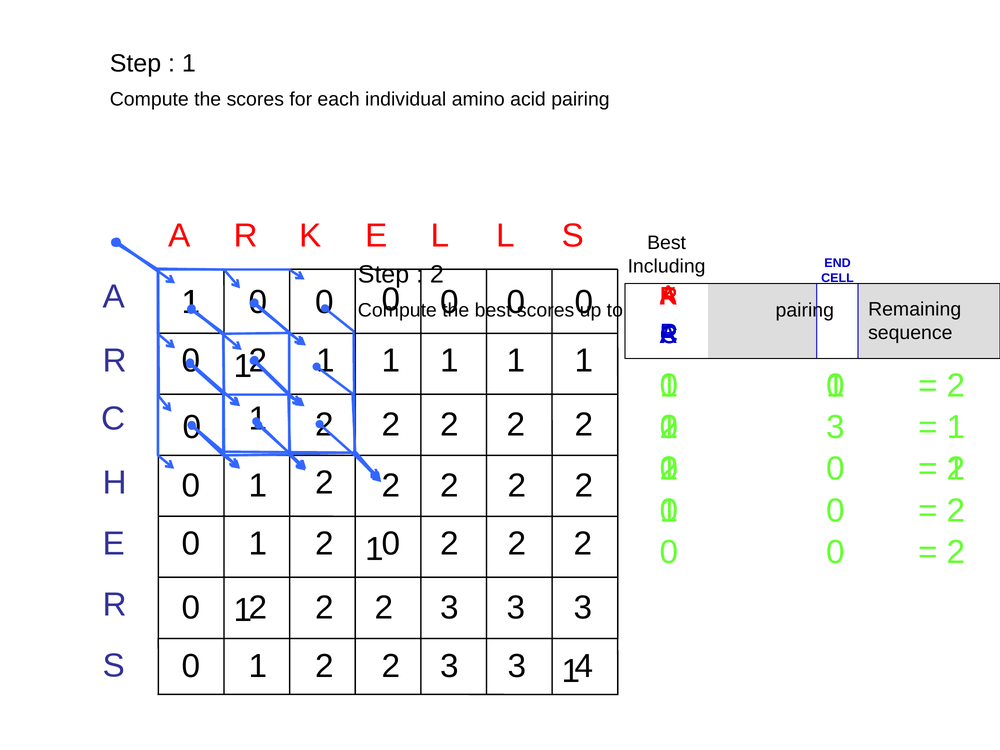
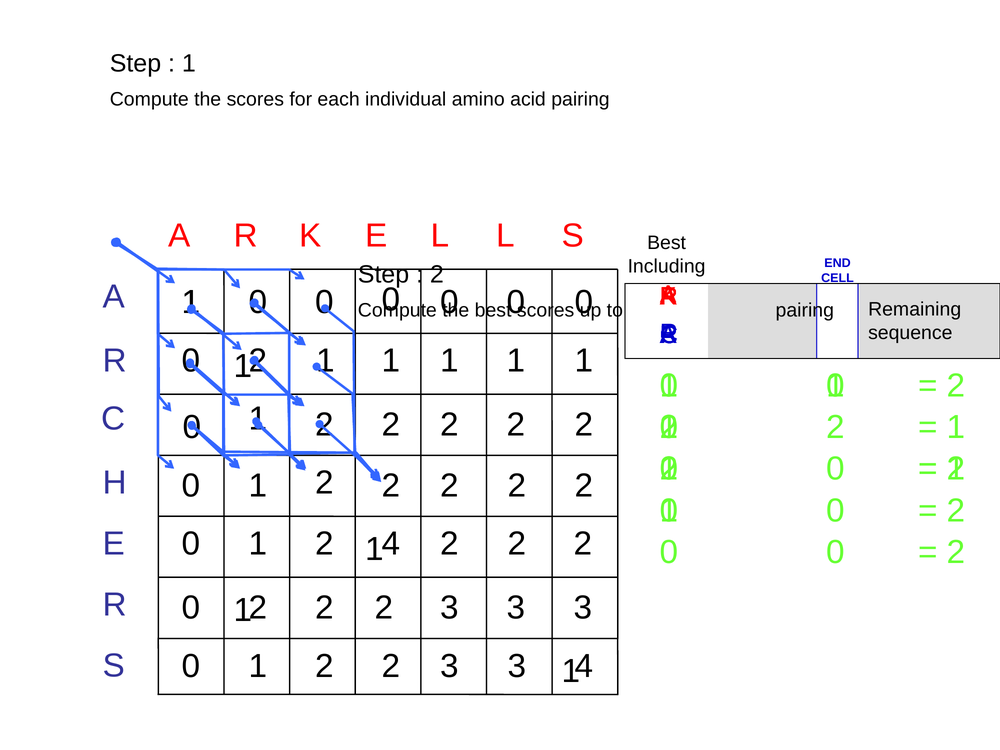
3: 3 -> 2 (836, 427)
0 1 2 0: 0 -> 4 (391, 544)
